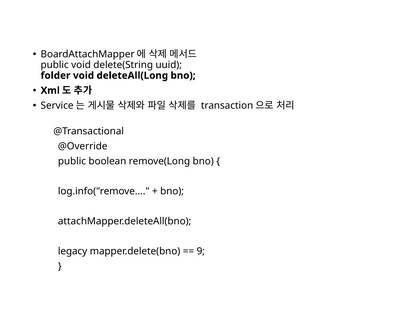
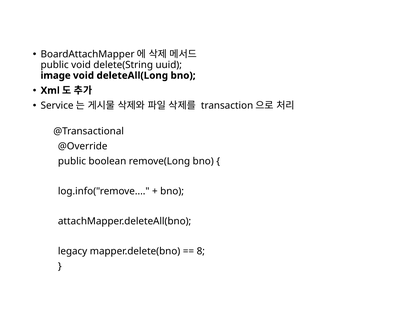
folder: folder -> image (56, 75)
9: 9 -> 8 (201, 251)
